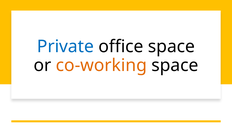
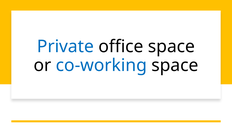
co-working colour: orange -> blue (101, 65)
